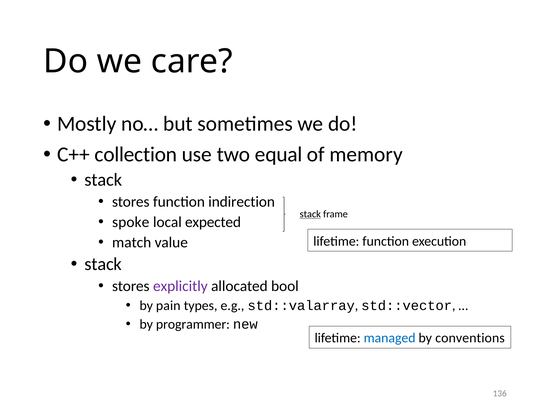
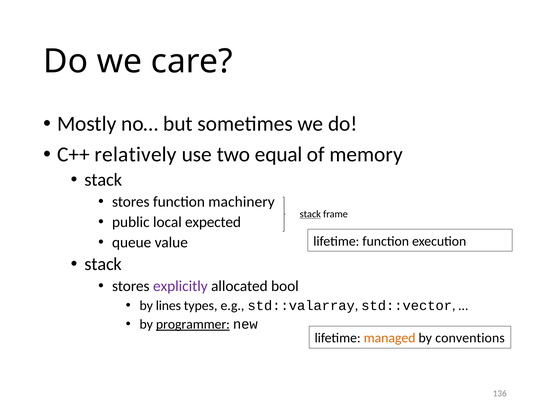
collection: collection -> relatively (136, 155)
indirection: indirection -> machinery (242, 202)
spoke: spoke -> public (131, 222)
match: match -> queue (132, 243)
pain: pain -> lines (168, 306)
programmer underline: none -> present (193, 325)
managed colour: blue -> orange (390, 338)
